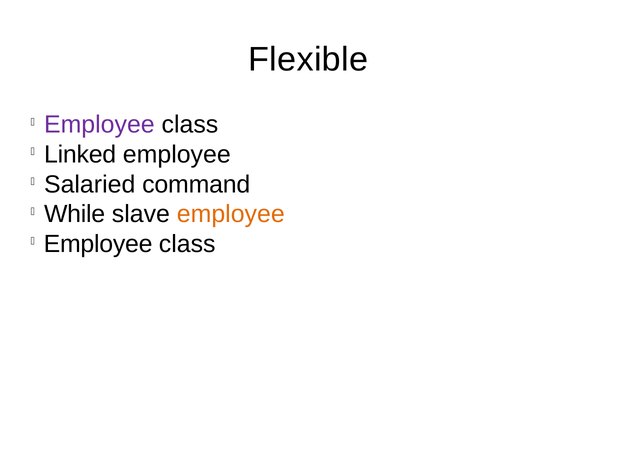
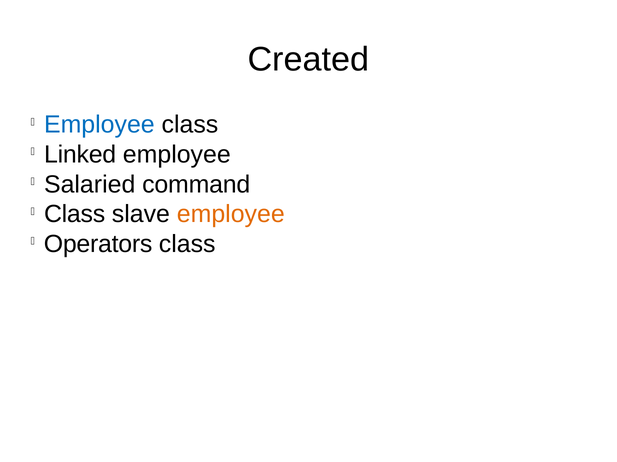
Flexible: Flexible -> Created (308, 59)
Employee colour: purple -> blue (99, 125)
While: While -> Class (75, 215)
Employee: Employee -> Operators (98, 244)
